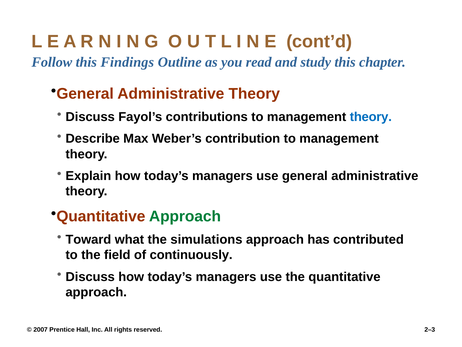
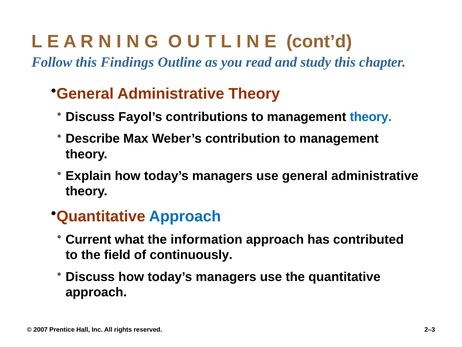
Approach colour: green -> blue (185, 216)
Toward: Toward -> Current (88, 239)
simulations: simulations -> information (206, 239)
